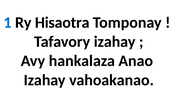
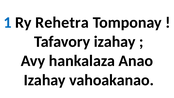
Hisaotra: Hisaotra -> Rehetra (62, 23)
